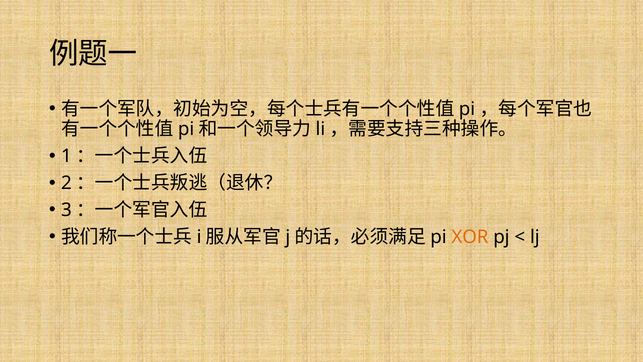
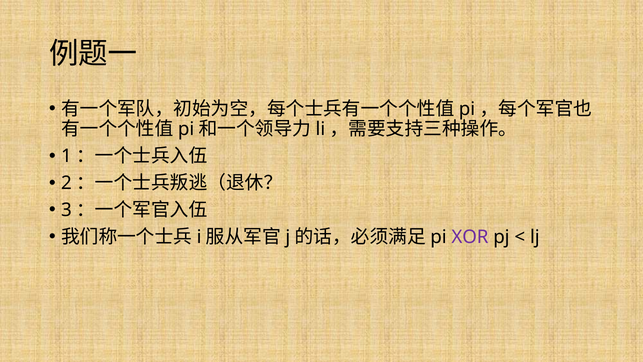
XOR colour: orange -> purple (470, 237)
